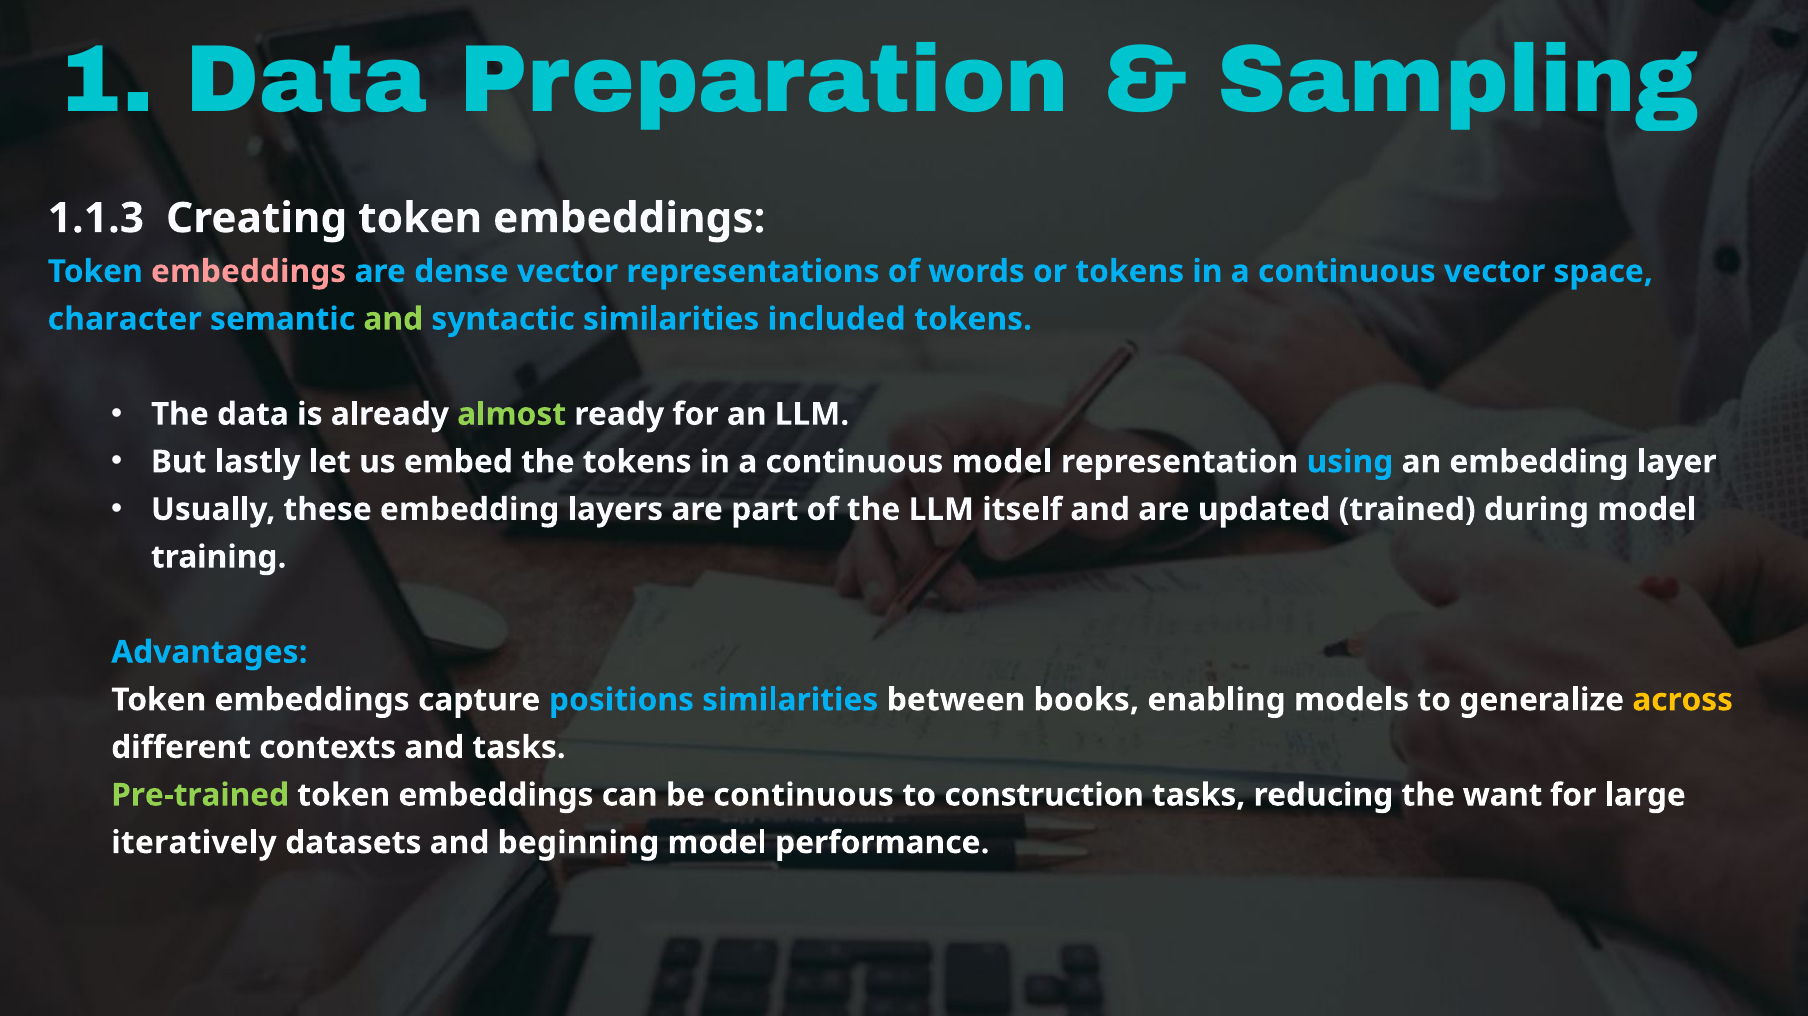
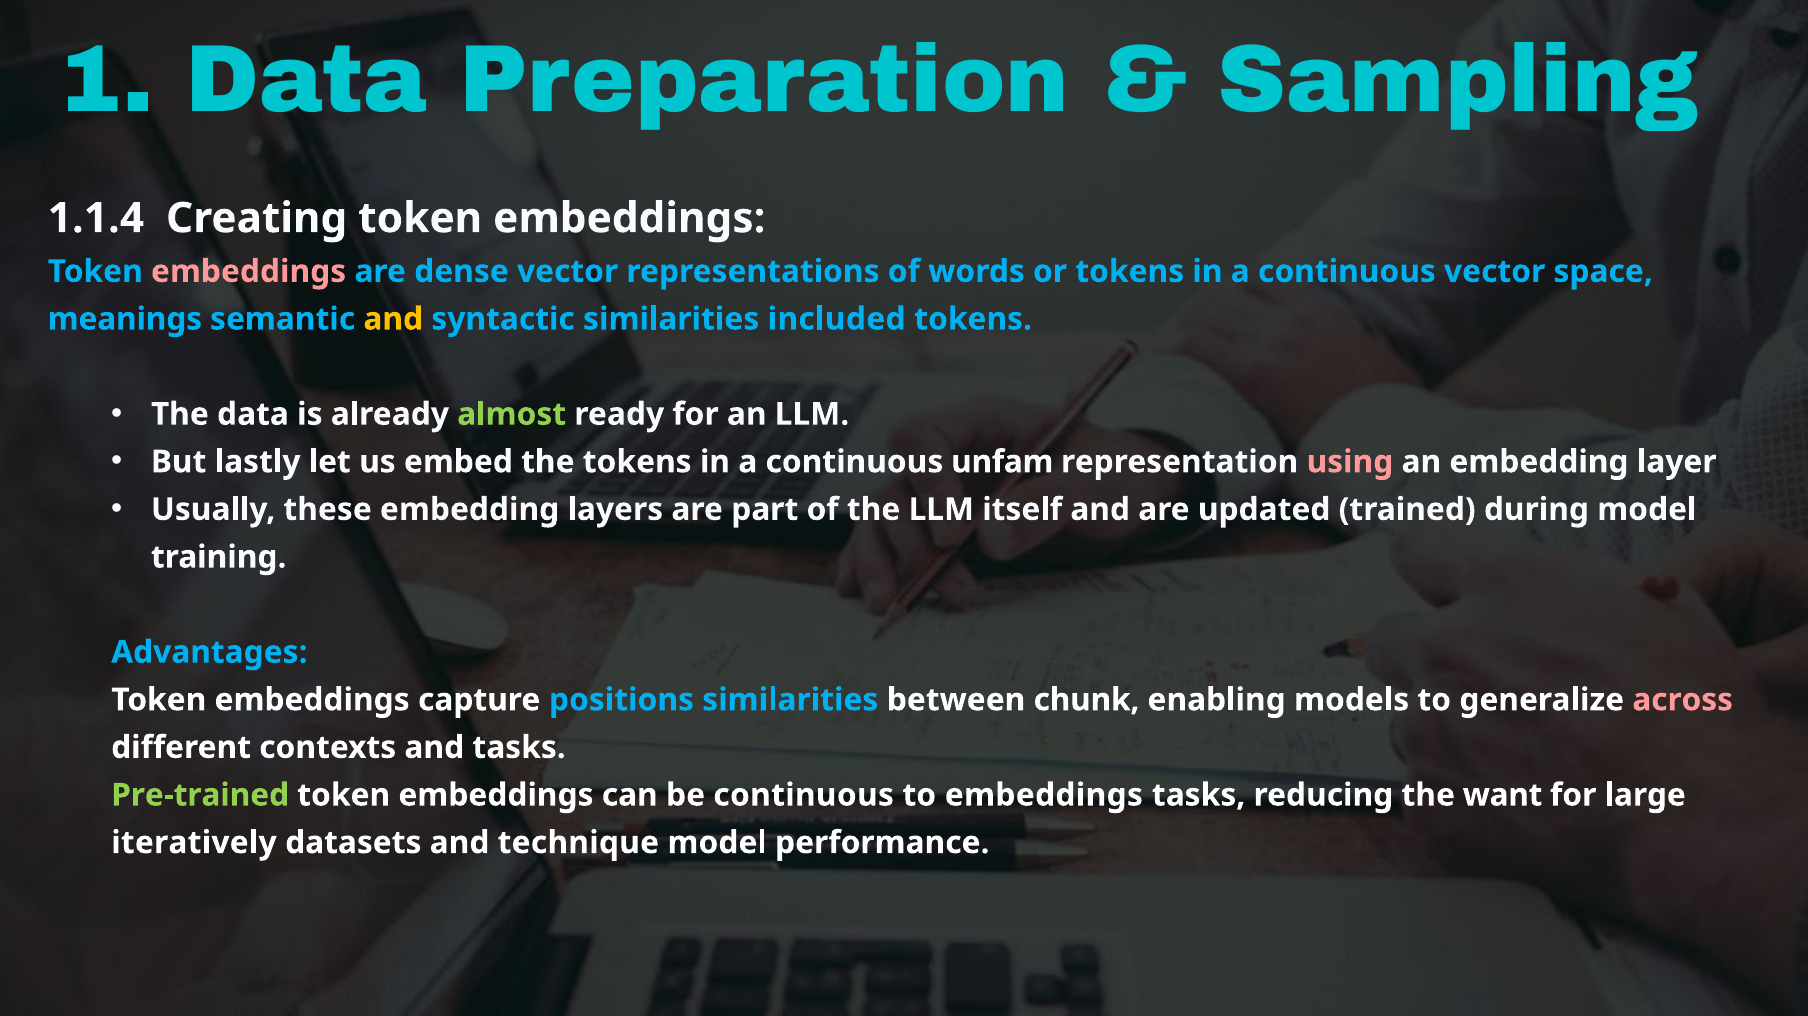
1.1.3: 1.1.3 -> 1.1.4 (96, 218)
character: character -> meanings (125, 319)
and colour: light green -> yellow (393, 319)
continuous model: model -> unfam (1002, 462)
using colour: light blue -> pink (1350, 462)
books: books -> chunk (1087, 700)
across colour: yellow -> pink (1683, 700)
to construction: construction -> embeddings (1044, 795)
beginning: beginning -> technique (578, 843)
